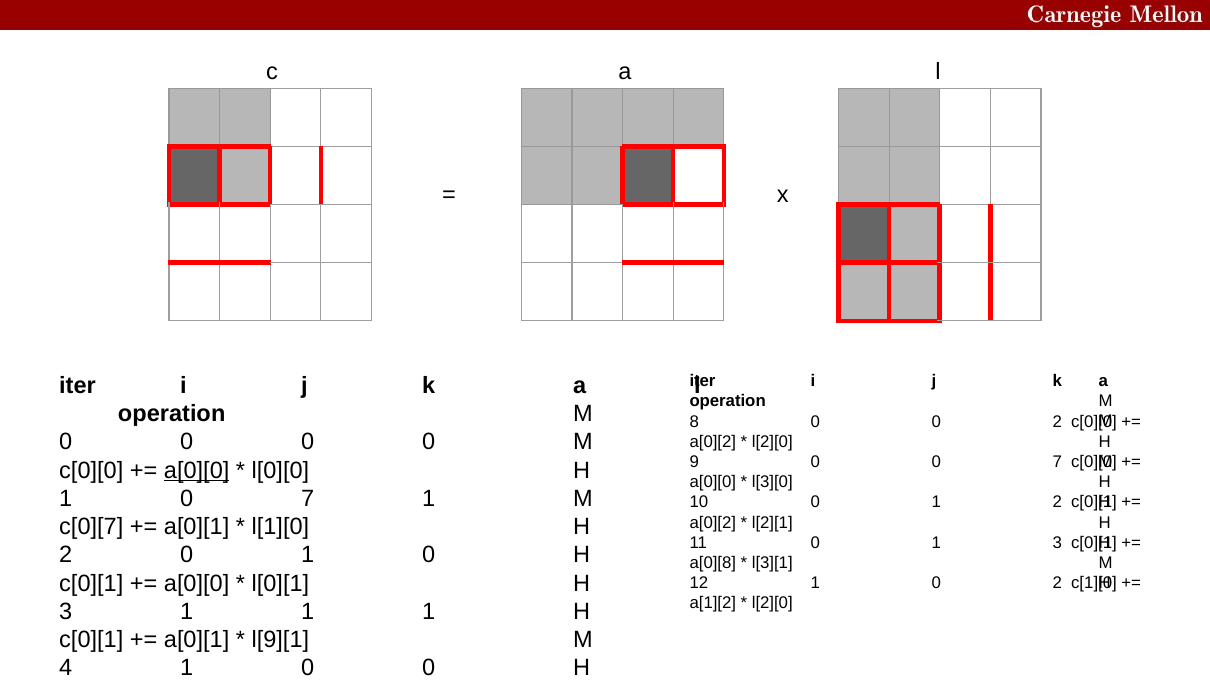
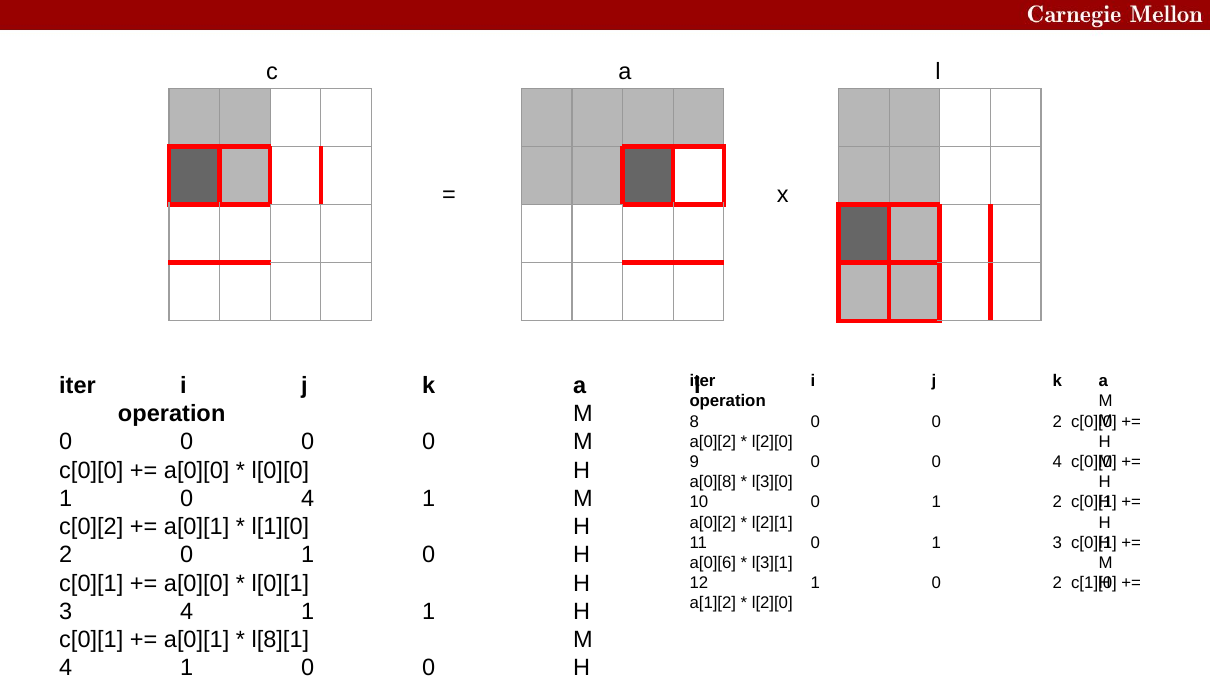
0 0 7: 7 -> 4 (1057, 462)
a[0][0 underline: present -> none (197, 470)
a[0][0: a[0][0 -> a[0][8 (713, 482)
1 0 7: 7 -> 4 (308, 498)
c[0][7: c[0][7 -> c[0][2 (91, 527)
a[0][8: a[0][8 -> a[0][6 (713, 563)
3 1: 1 -> 4 (187, 611)
l[9][1: l[9][1 -> l[8][1 (280, 640)
